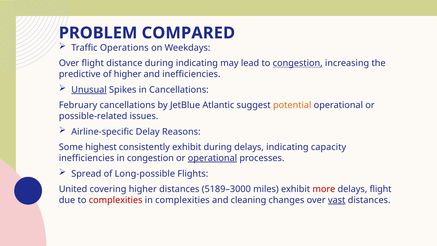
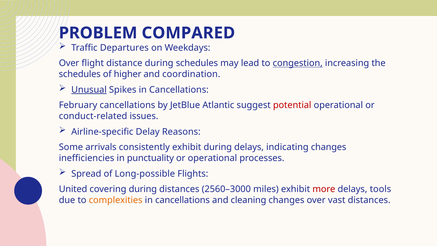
Operations: Operations -> Departures (124, 48)
during indicating: indicating -> schedules (197, 63)
predictive: predictive -> schedules (80, 74)
and inefficiencies: inefficiencies -> coordination (191, 74)
potential colour: orange -> red (292, 105)
possible-related: possible-related -> conduct-related (93, 116)
highest: highest -> arrivals (101, 147)
indicating capacity: capacity -> changes (329, 147)
in congestion: congestion -> punctuality (150, 158)
operational underline: present -> none (212, 158)
covering higher: higher -> during (143, 189)
5189–3000: 5189–3000 -> 2560–3000 (226, 189)
delays flight: flight -> tools (380, 189)
complexities colour: red -> orange (116, 200)
complexities: complexities -> cancellations (183, 200)
vast underline: present -> none (337, 200)
